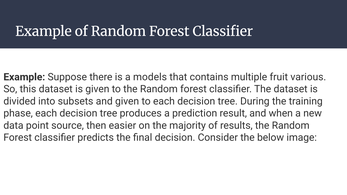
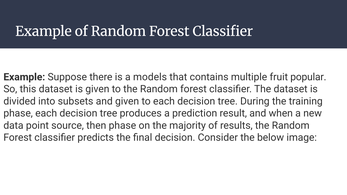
various: various -> popular (308, 77)
then easier: easier -> phase (122, 126)
